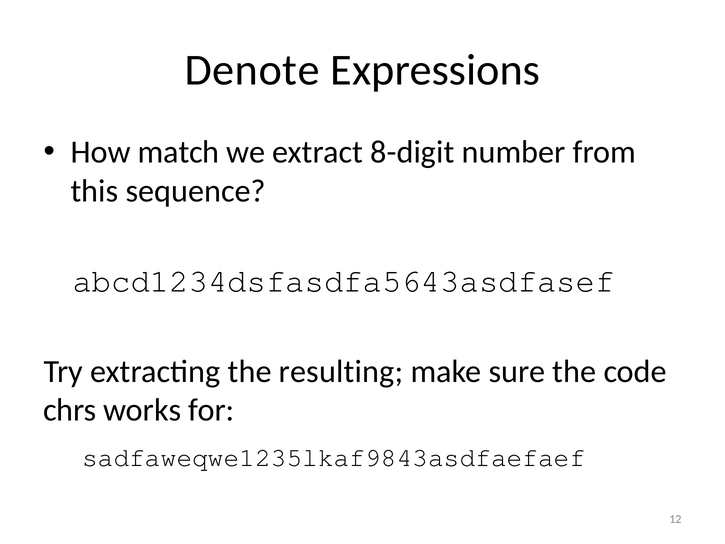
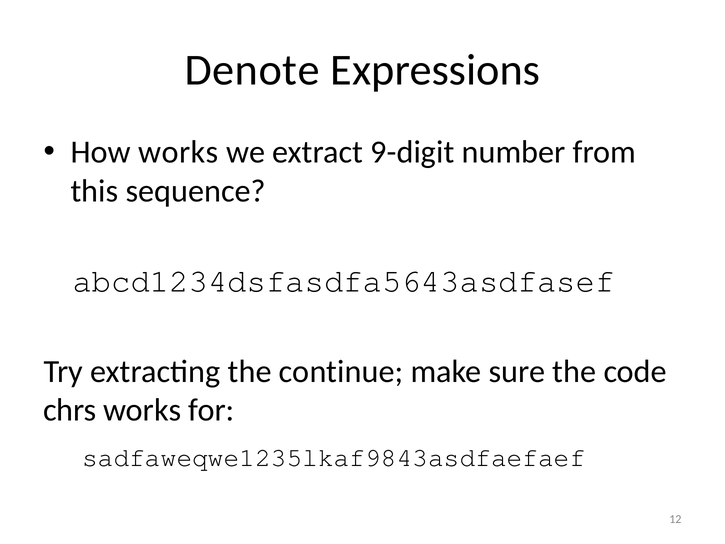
How match: match -> works (178, 152)
8-digit: 8-digit -> 9-digit (412, 152)
resulting: resulting -> continue (341, 371)
